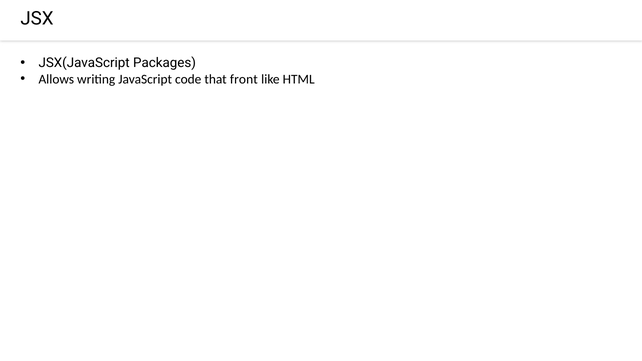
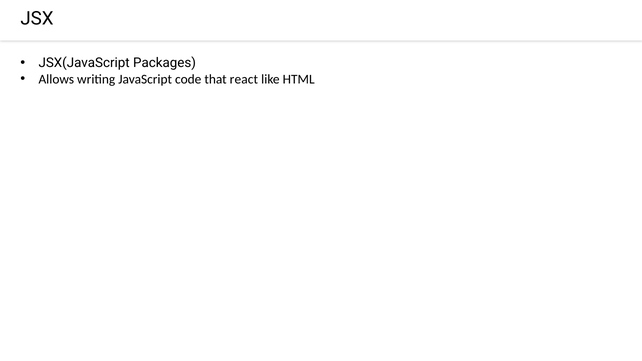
front: front -> react (244, 79)
